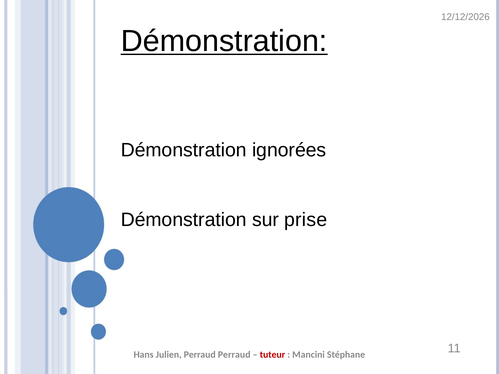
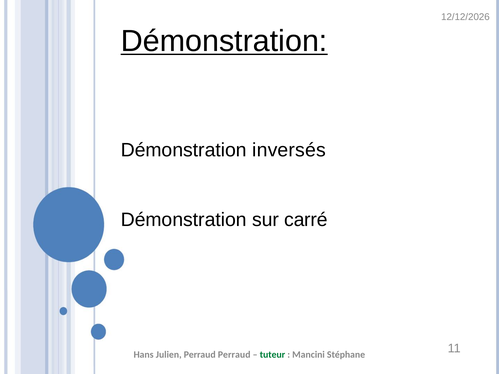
ignorées: ignorées -> inversés (289, 150)
prise: prise -> carré (306, 220)
tuteur colour: red -> green (272, 355)
